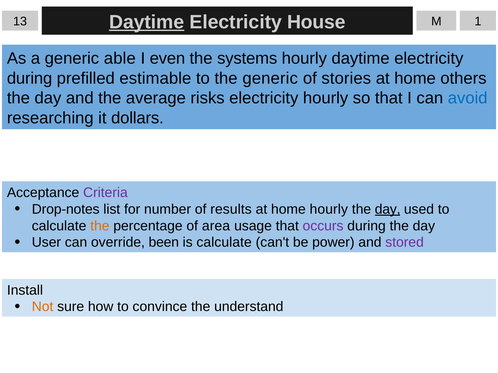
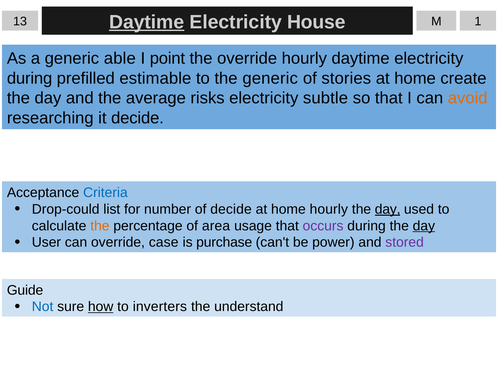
even: even -> point (167, 58)
the systems: systems -> override (247, 58)
others: others -> create (463, 78)
electricity hourly: hourly -> subtle (326, 98)
avoid colour: blue -> orange (468, 98)
it dollars: dollars -> decide (137, 118)
Criteria colour: purple -> blue (105, 193)
Drop-notes: Drop-notes -> Drop-could (66, 209)
of results: results -> decide (231, 209)
day underline: none -> present (424, 226)
been: been -> case (164, 243)
is calculate: calculate -> purchase (224, 243)
Install: Install -> Guide (25, 291)
Not colour: orange -> blue (43, 307)
how underline: none -> present (101, 307)
convince: convince -> inverters (160, 307)
